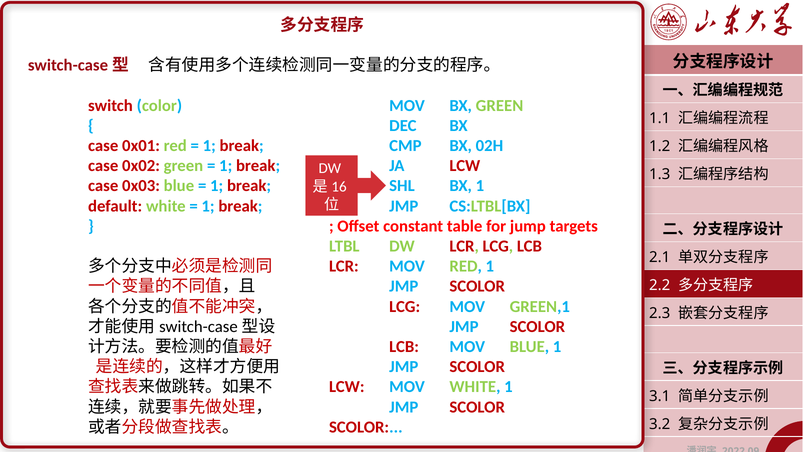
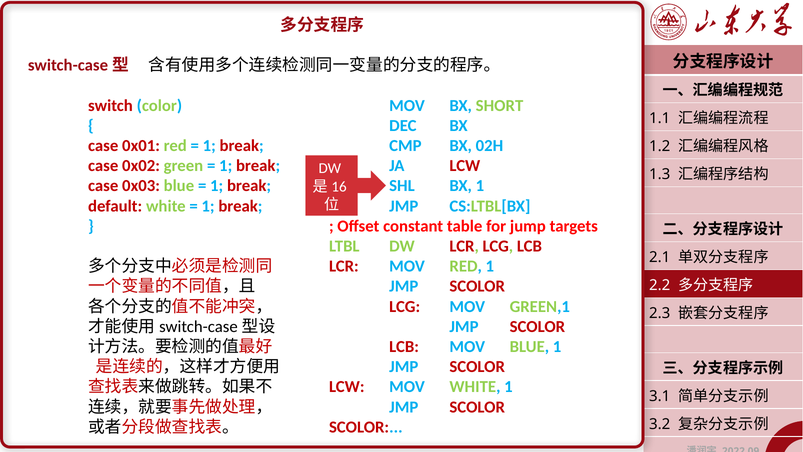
BX GREEN: GREEN -> SHORT (500, 105)
